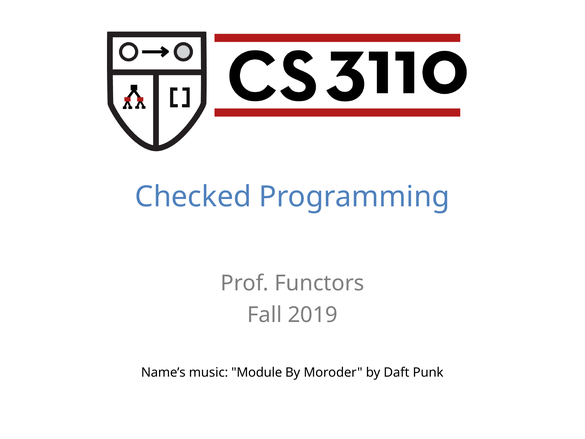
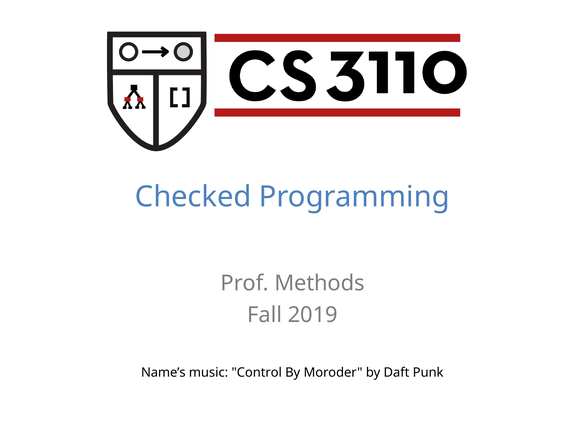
Functors: Functors -> Methods (320, 283)
Module: Module -> Control (257, 372)
